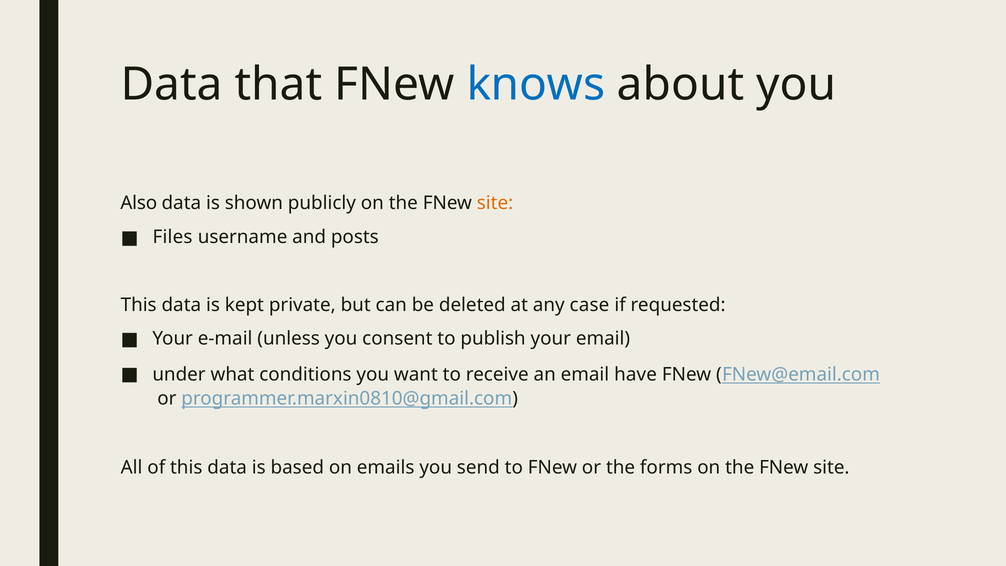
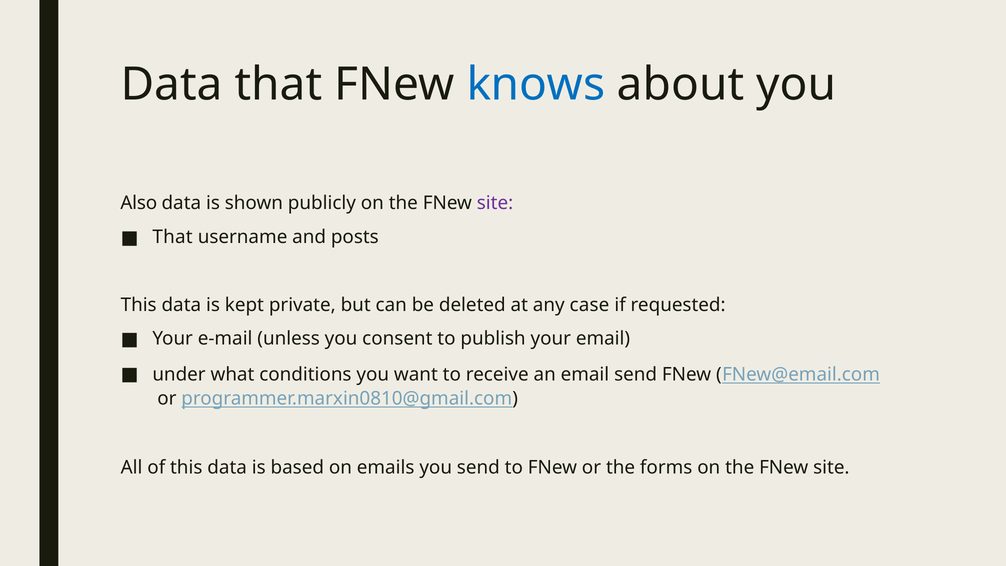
site colour: orange -> purple (495, 203)
Files: Files -> That (173, 237)
email have: have -> send (636, 374)
